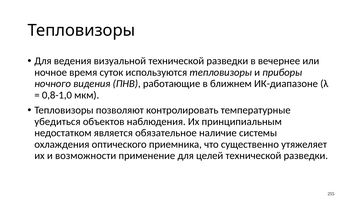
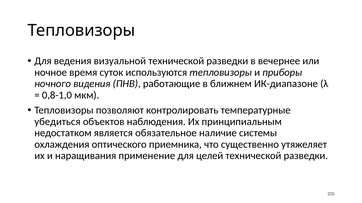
возможности: возможности -> наращивания (86, 156)
